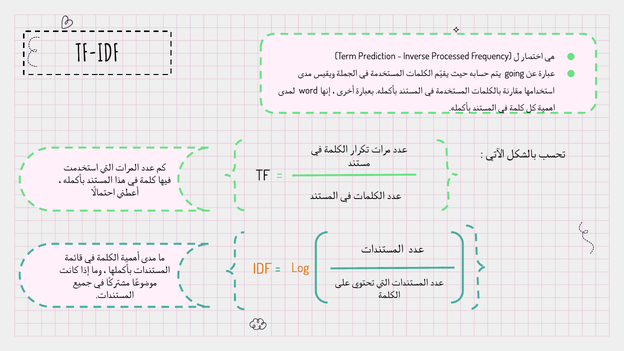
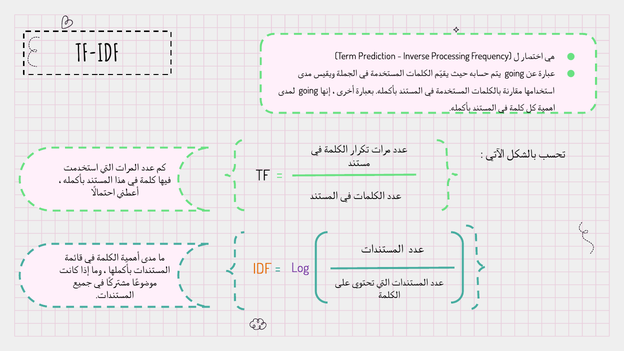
Processed: Processed -> Processing (450, 56)
word: word -> going (308, 90)
Log colour: orange -> purple (300, 268)
